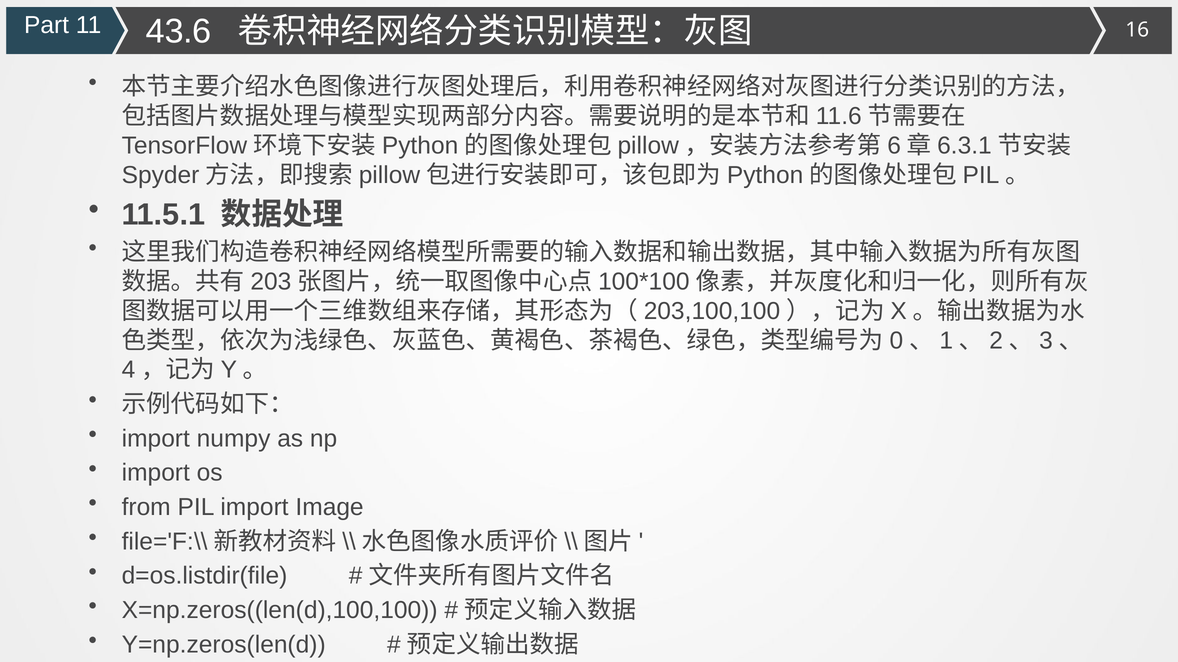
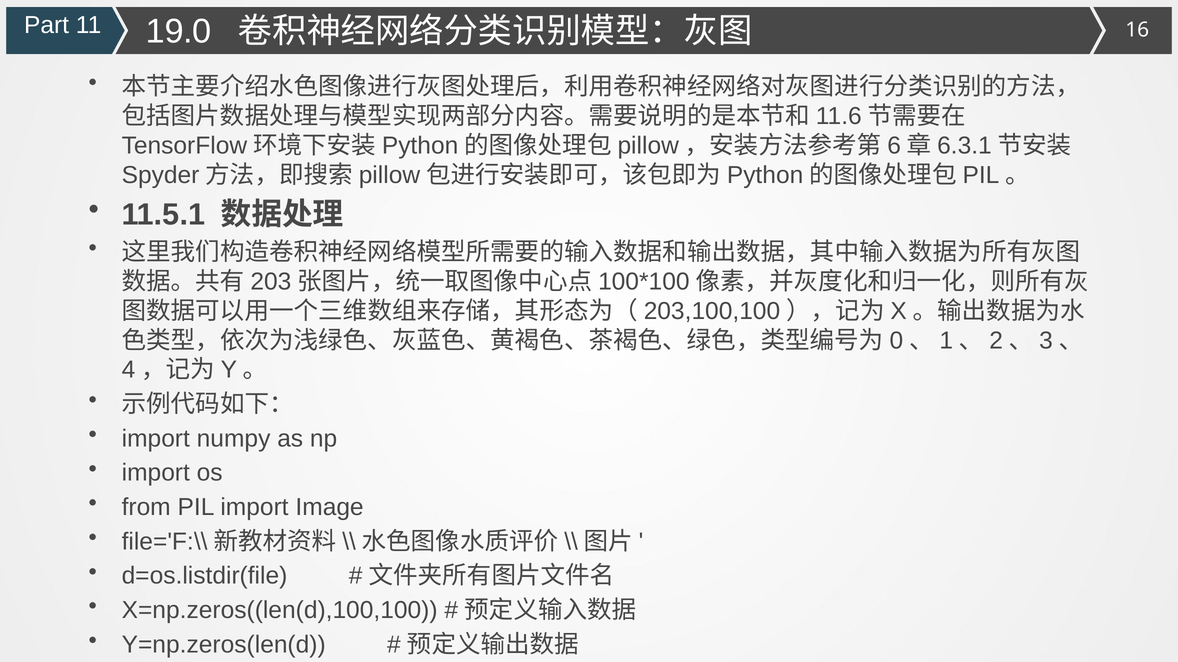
43.6: 43.6 -> 19.0 (179, 32)
